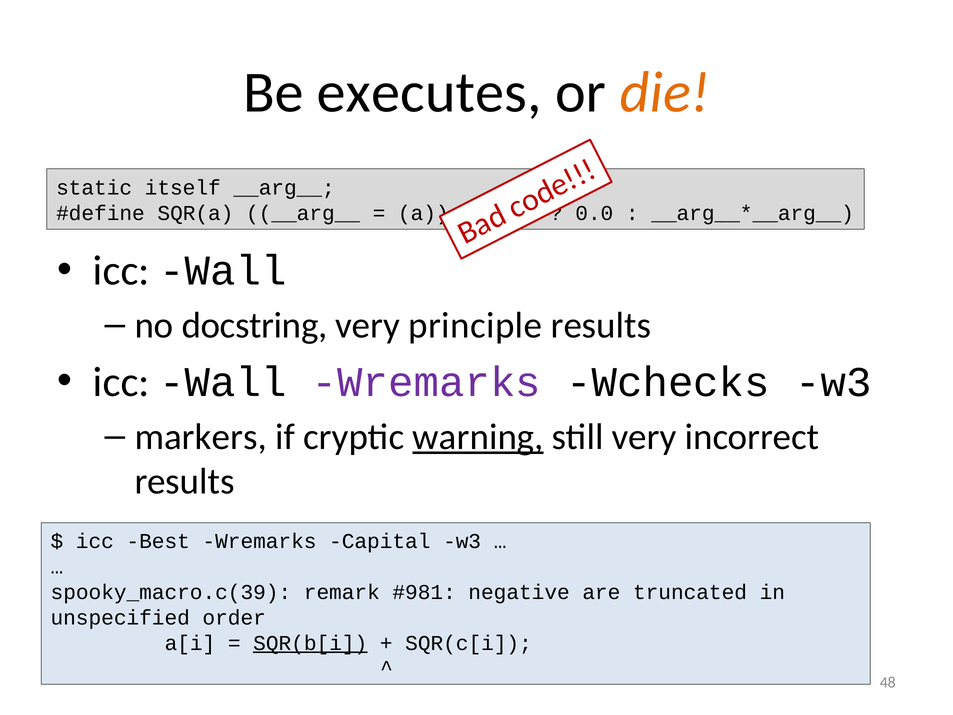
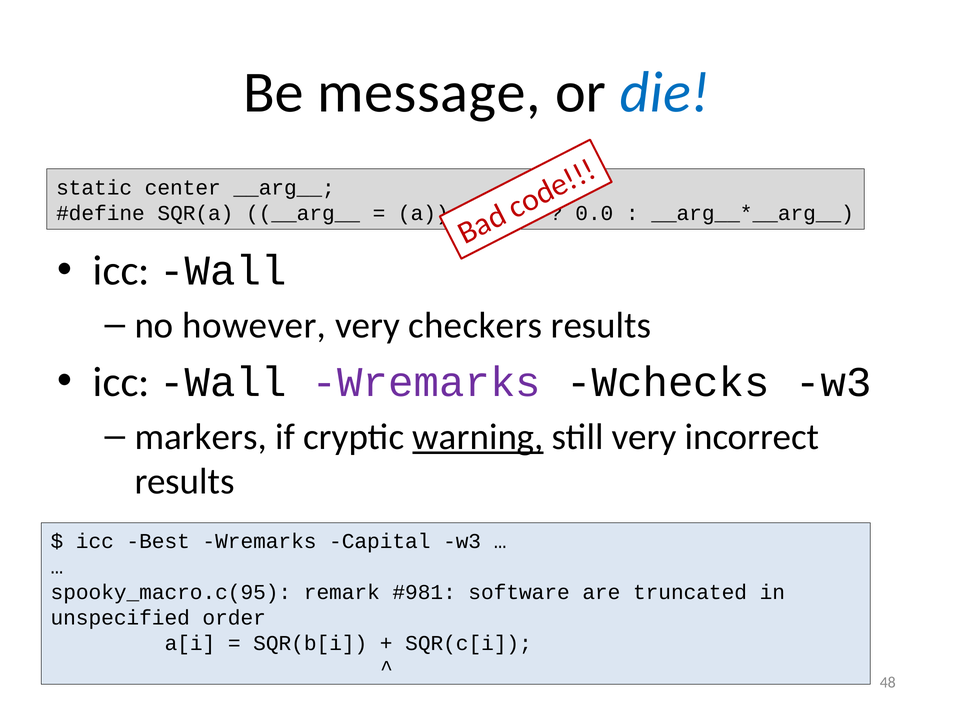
executes: executes -> message (429, 92)
die colour: orange -> blue (665, 92)
itself: itself -> center (183, 188)
docstring: docstring -> however (254, 325)
principle: principle -> checkers (475, 325)
spooky_macro.c(39: spooky_macro.c(39 -> spooky_macro.c(95 (171, 592)
negative: negative -> software (519, 592)
SQR(b[i underline: present -> none (310, 643)
